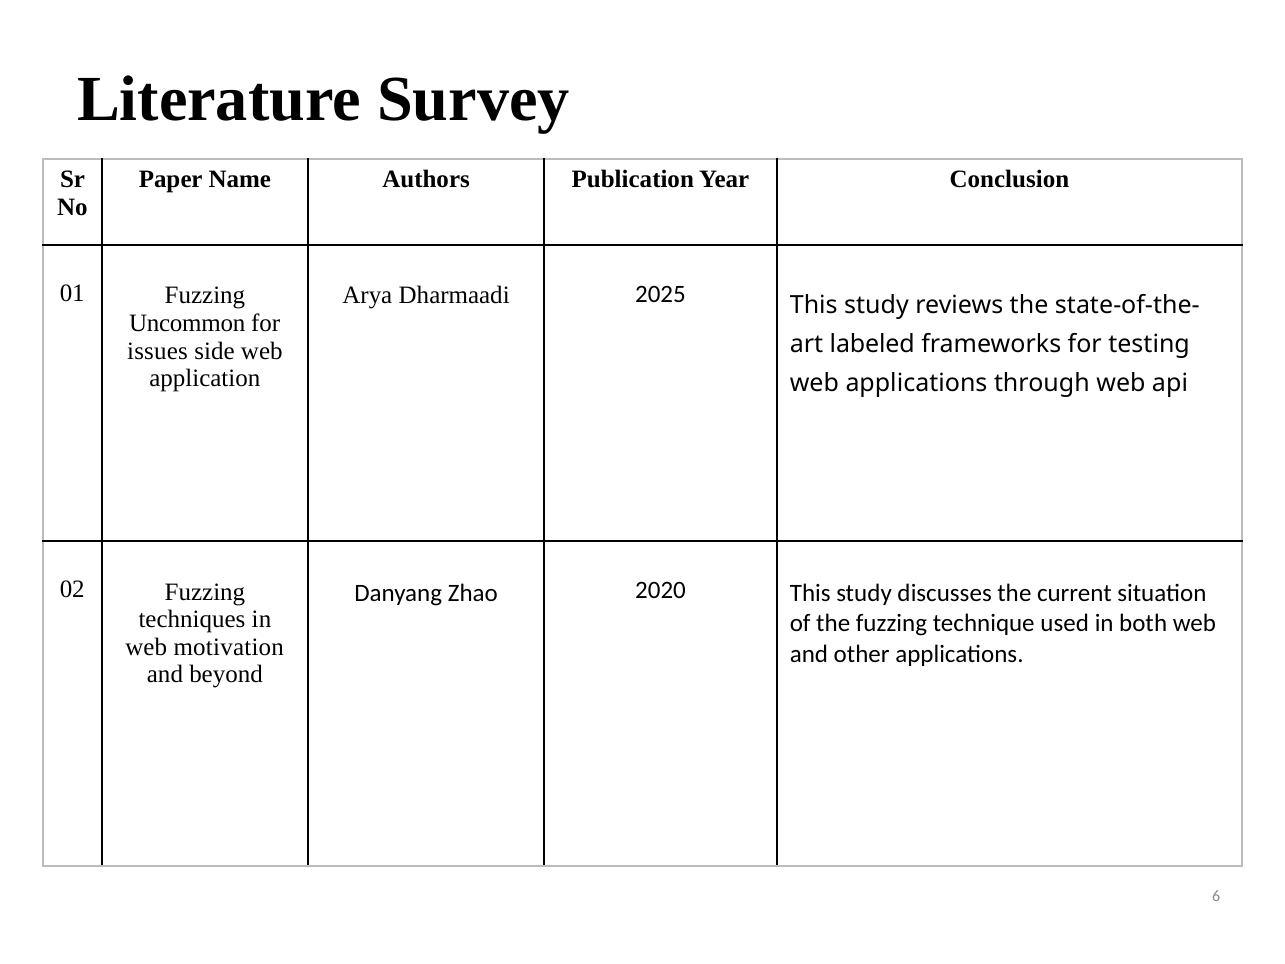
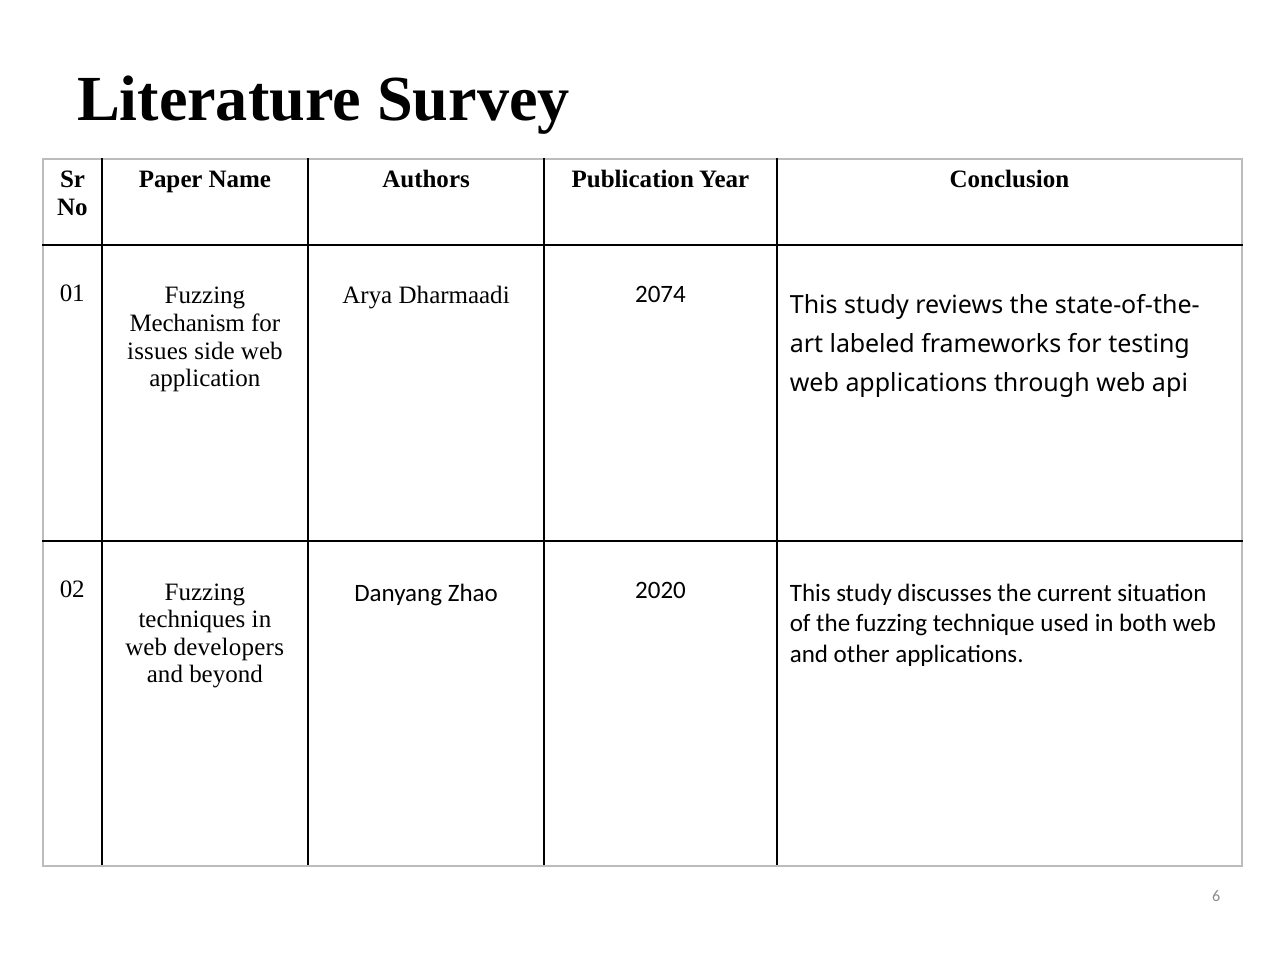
2025: 2025 -> 2074 (660, 294)
Uncommon: Uncommon -> Mechanism (187, 323)
motivation: motivation -> developers (229, 647)
